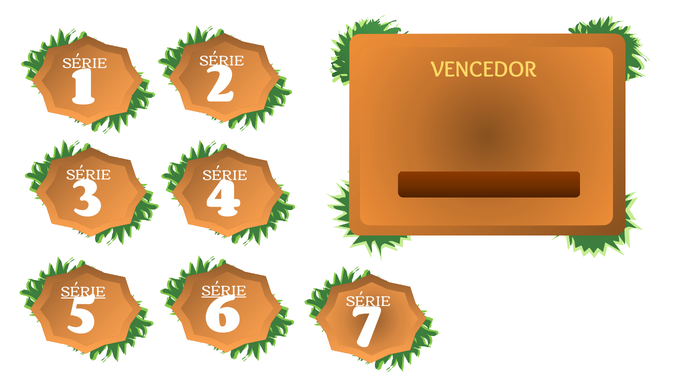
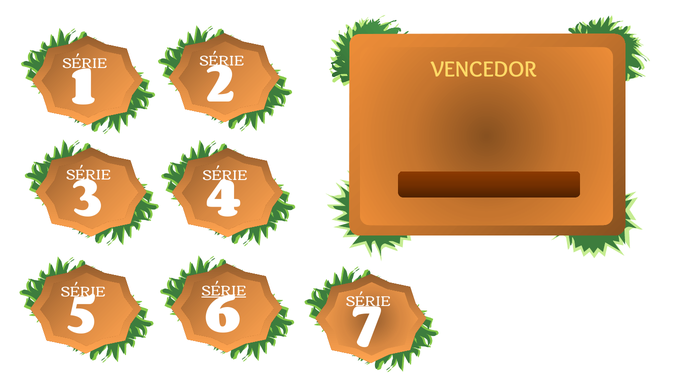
SÉRIE underline: present -> none (83, 292)
